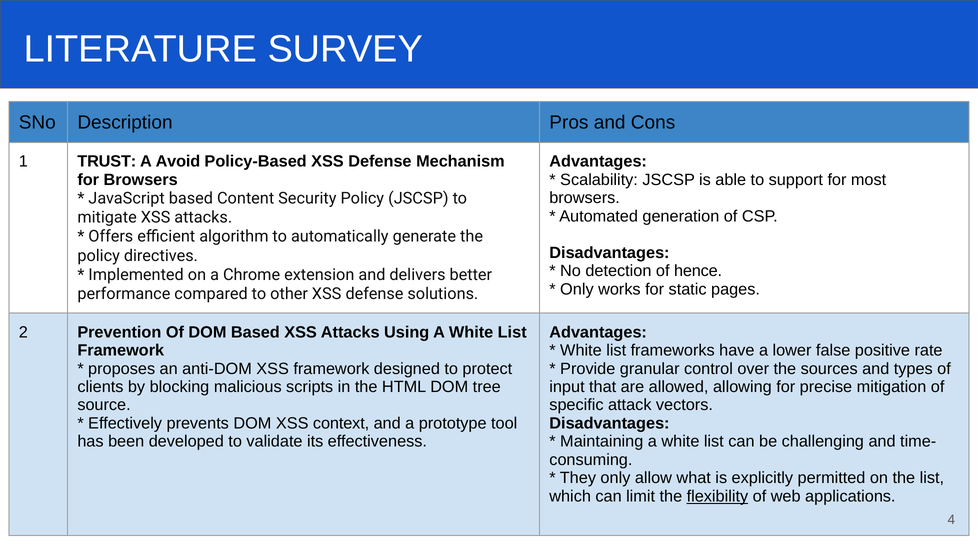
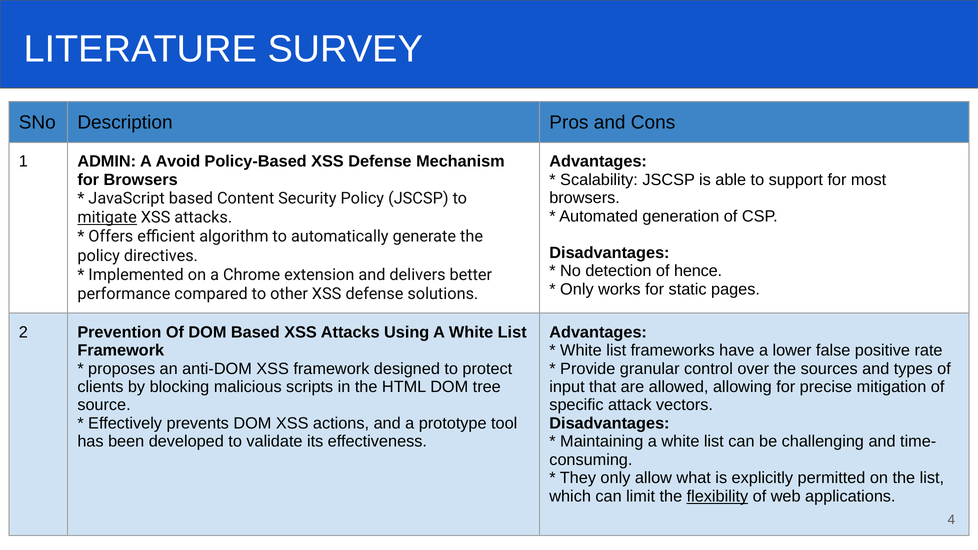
TRUST: TRUST -> ADMIN (107, 162)
mitigate underline: none -> present (107, 218)
context: context -> actions (341, 423)
